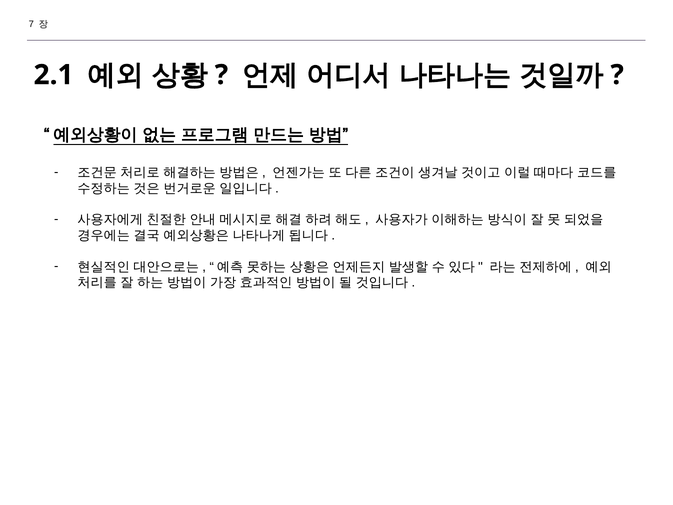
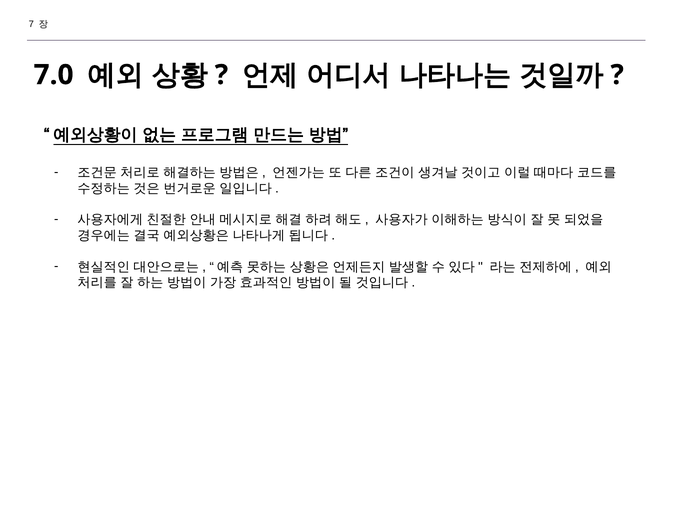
2.1: 2.1 -> 7.0 (54, 75)
